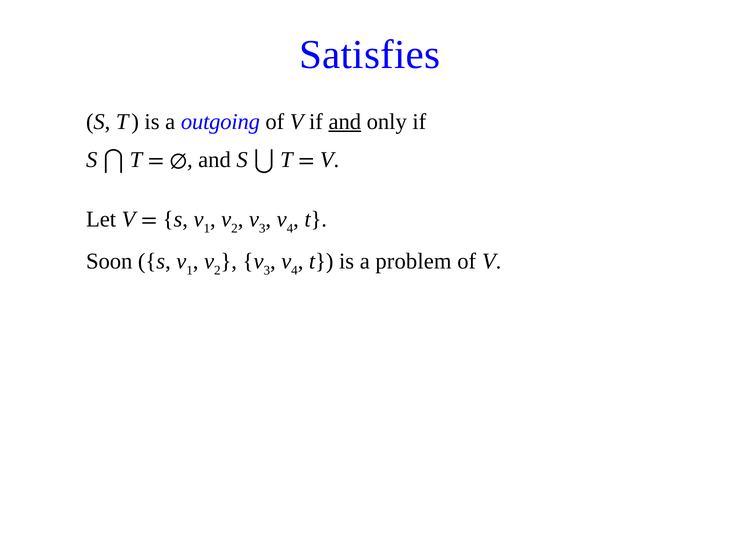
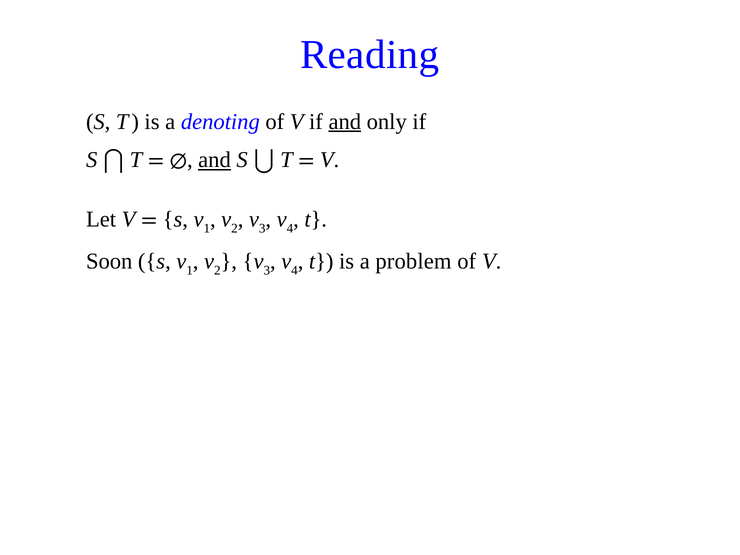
Satisfies: Satisfies -> Reading (370, 55)
outgoing: outgoing -> denoting (220, 122)
and underline: none -> present (215, 160)
